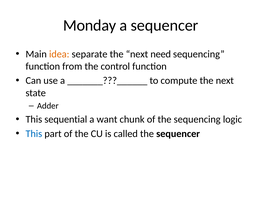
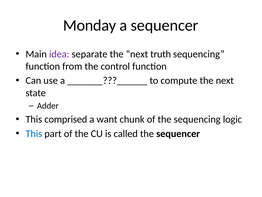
idea colour: orange -> purple (59, 54)
need: need -> truth (161, 54)
sequential: sequential -> comprised (66, 119)
